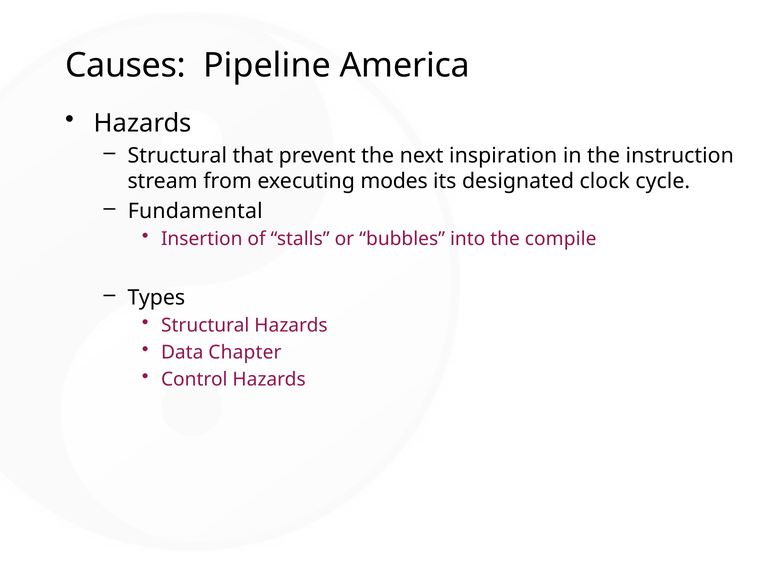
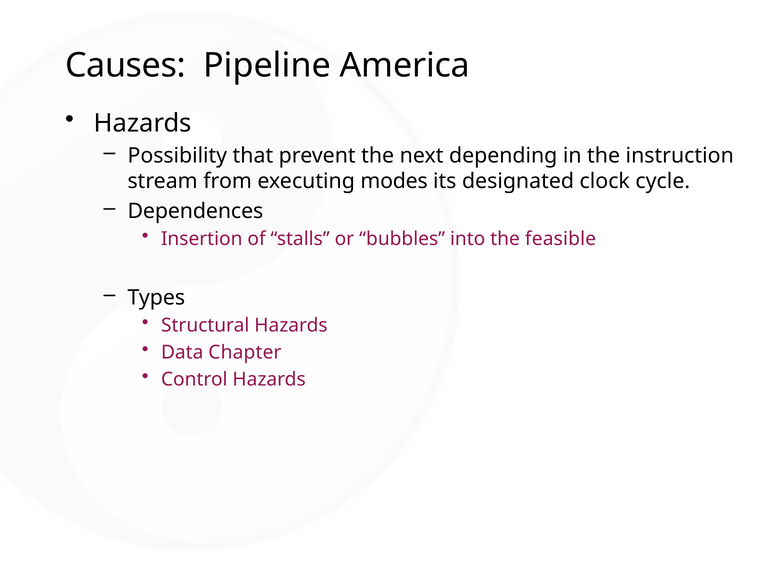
Structural: Structural -> Possibility (177, 155)
inspiration: inspiration -> depending (503, 155)
Fundamental: Fundamental -> Dependences (195, 211)
compile: compile -> feasible (561, 239)
